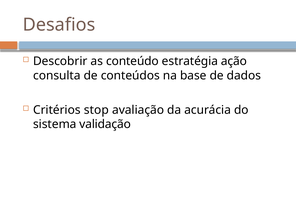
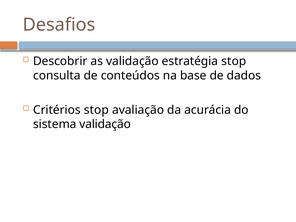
as conteúdo: conteúdo -> validação (132, 61)
estratégia ação: ação -> stop (234, 61)
